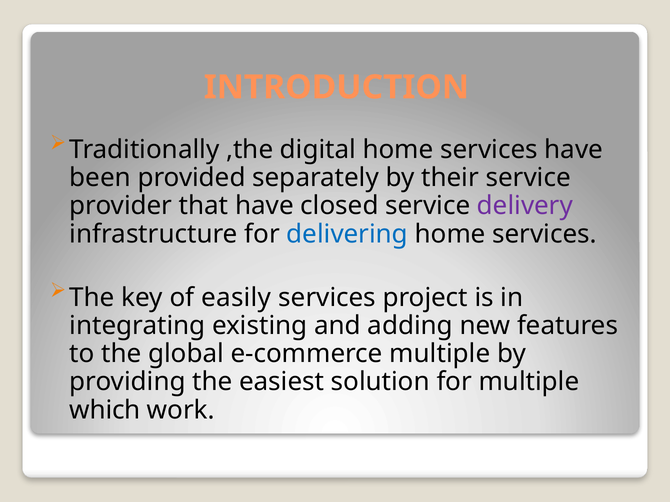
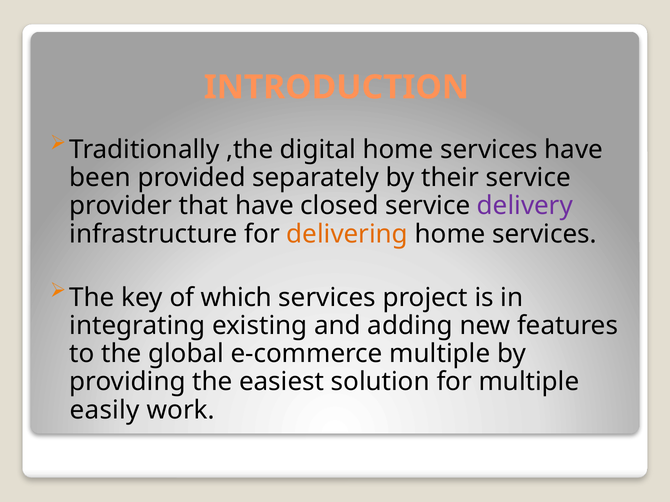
delivering colour: blue -> orange (347, 234)
easily: easily -> which (236, 298)
which: which -> easily (105, 410)
